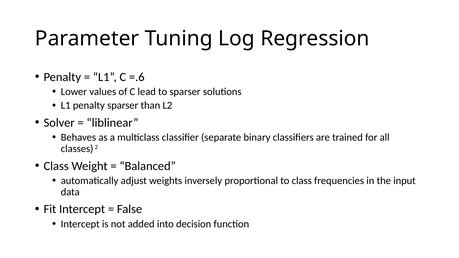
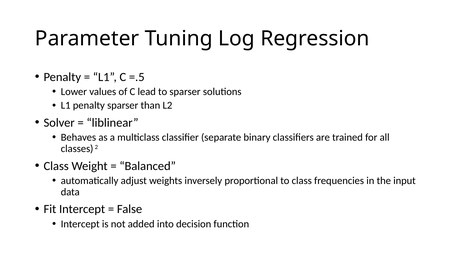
=.6: =.6 -> =.5 (137, 77)
